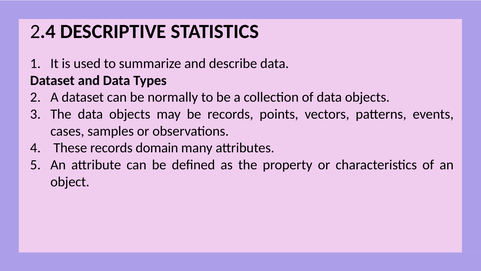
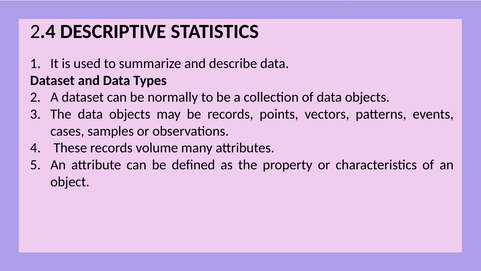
domain: domain -> volume (157, 148)
